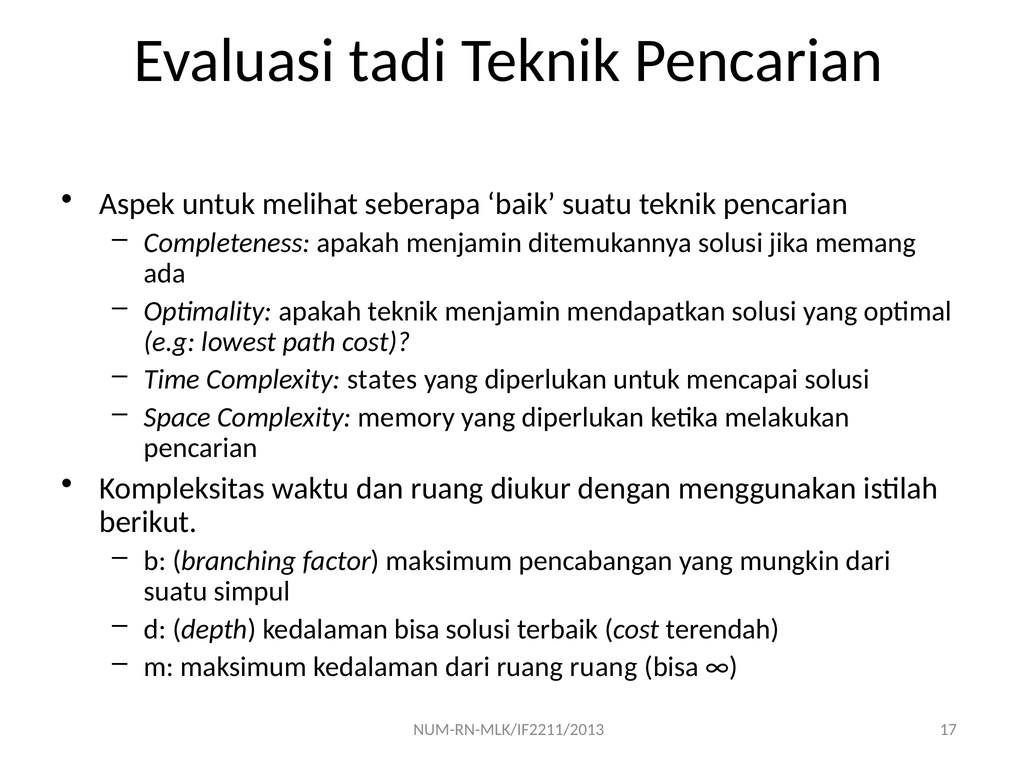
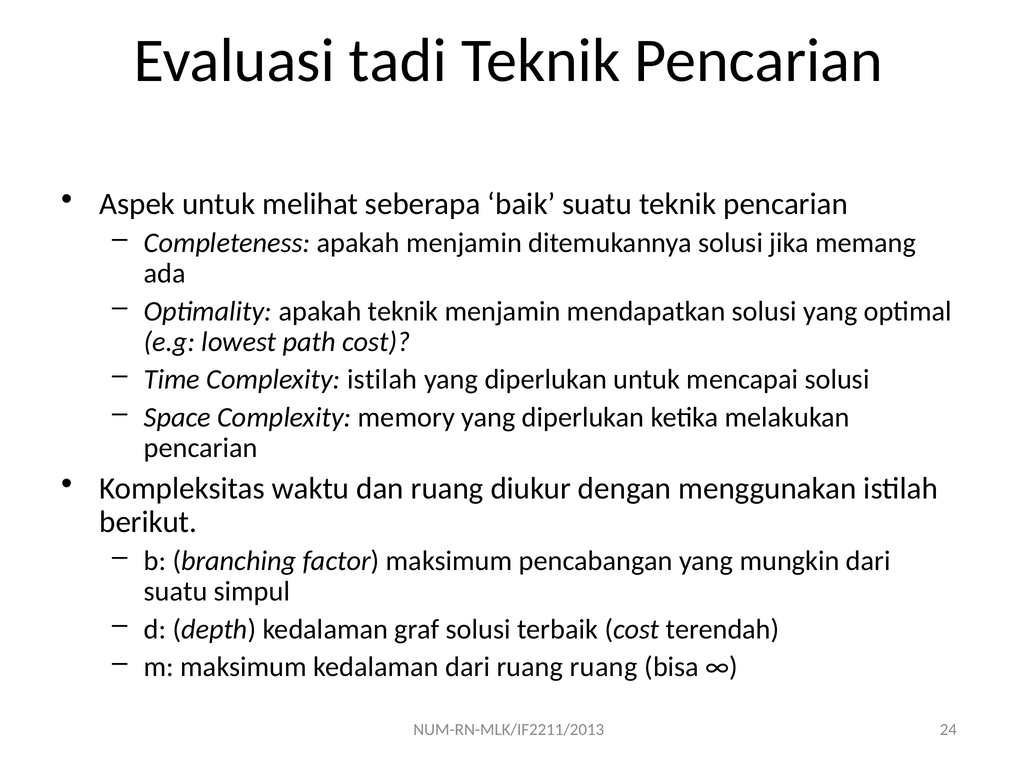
Complexity states: states -> istilah (382, 379)
kedalaman bisa: bisa -> graf (417, 629)
17: 17 -> 24 (948, 729)
